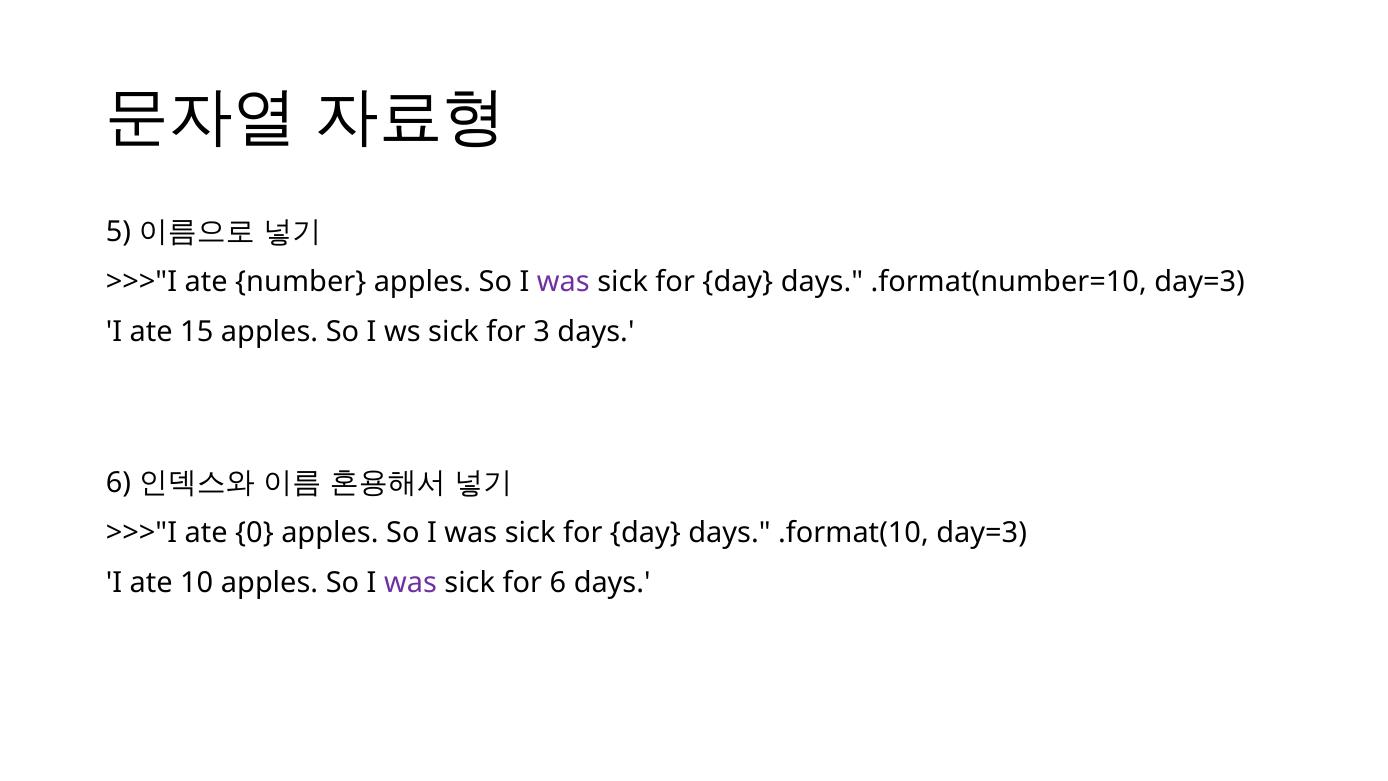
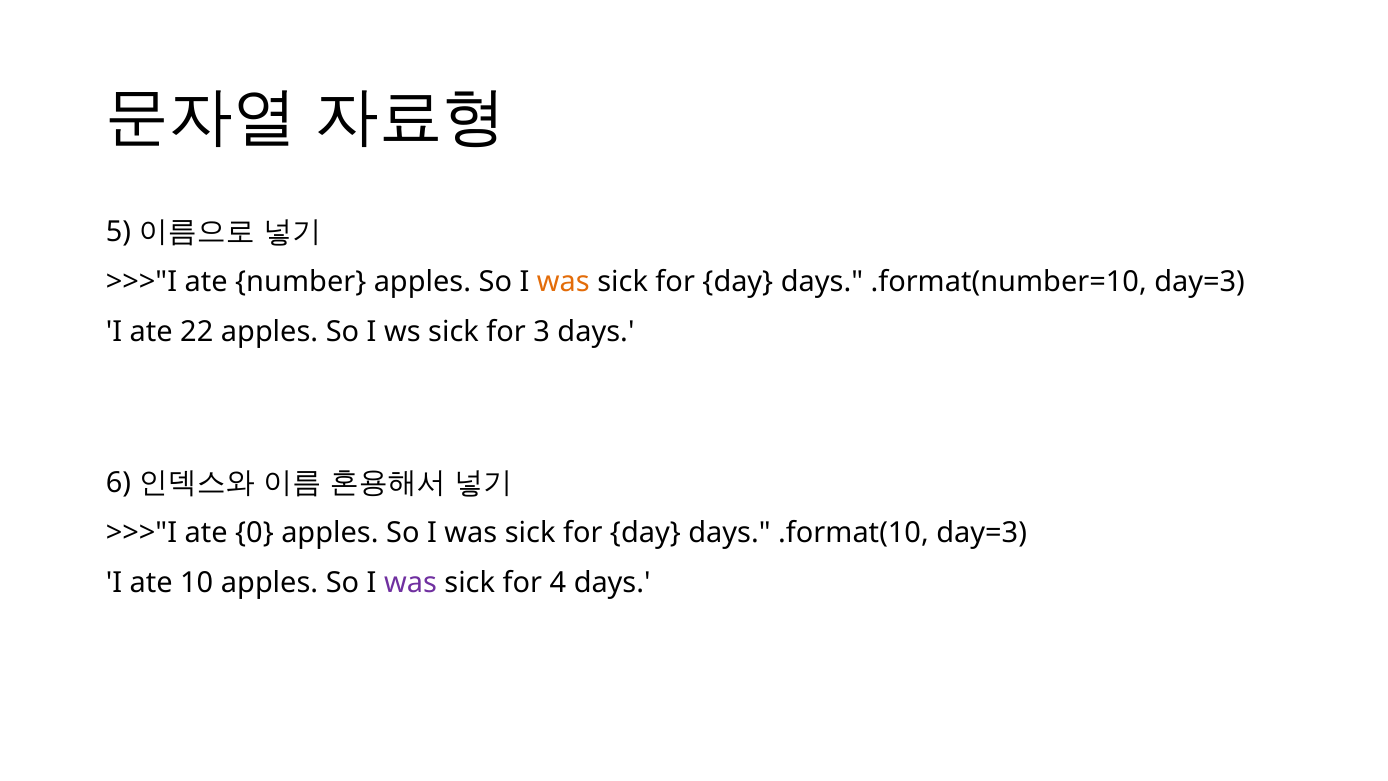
was colour: purple -> orange (563, 282)
15: 15 -> 22 (197, 332)
for 6: 6 -> 4 (558, 583)
